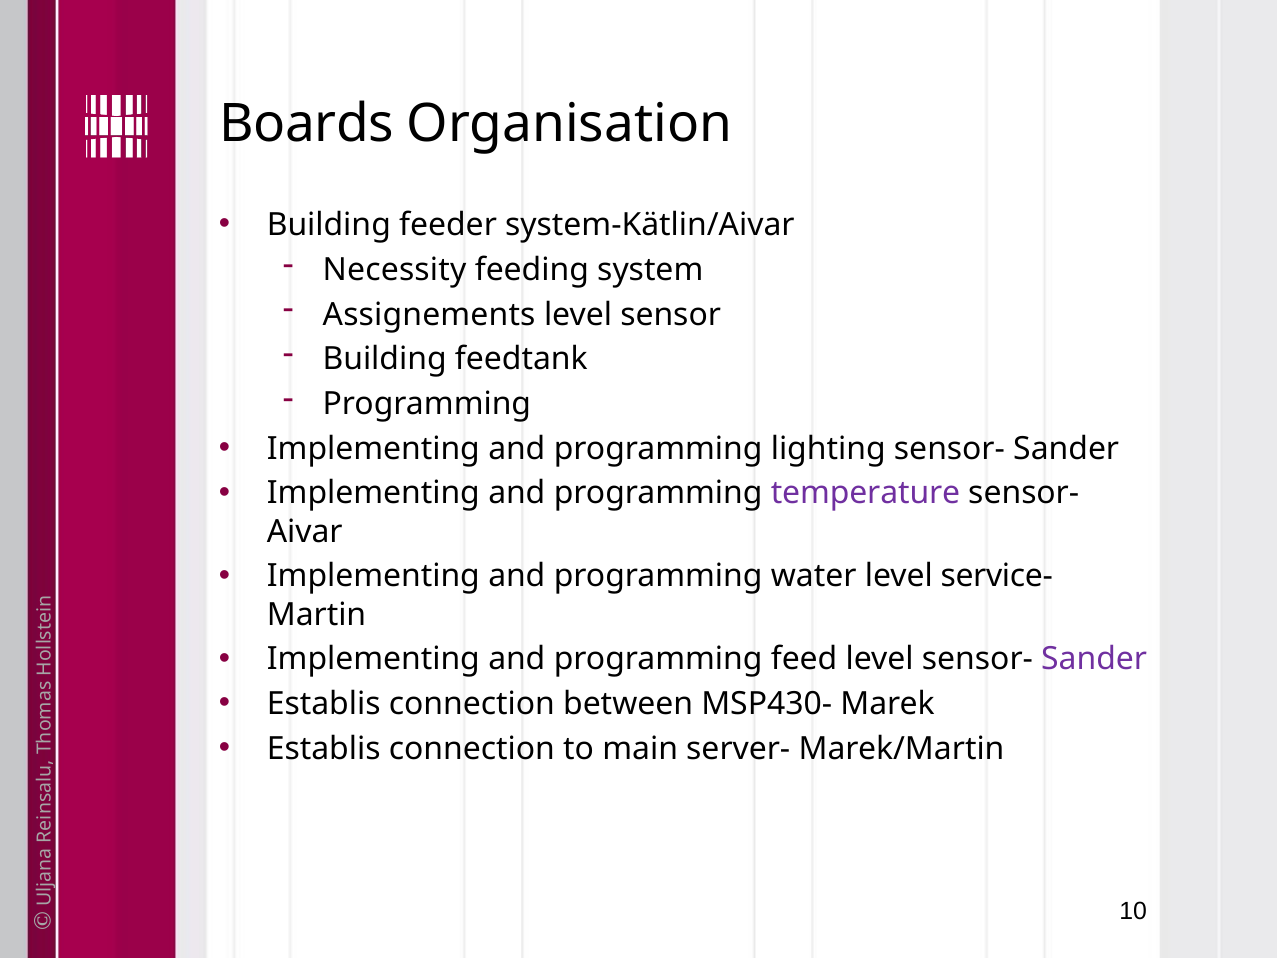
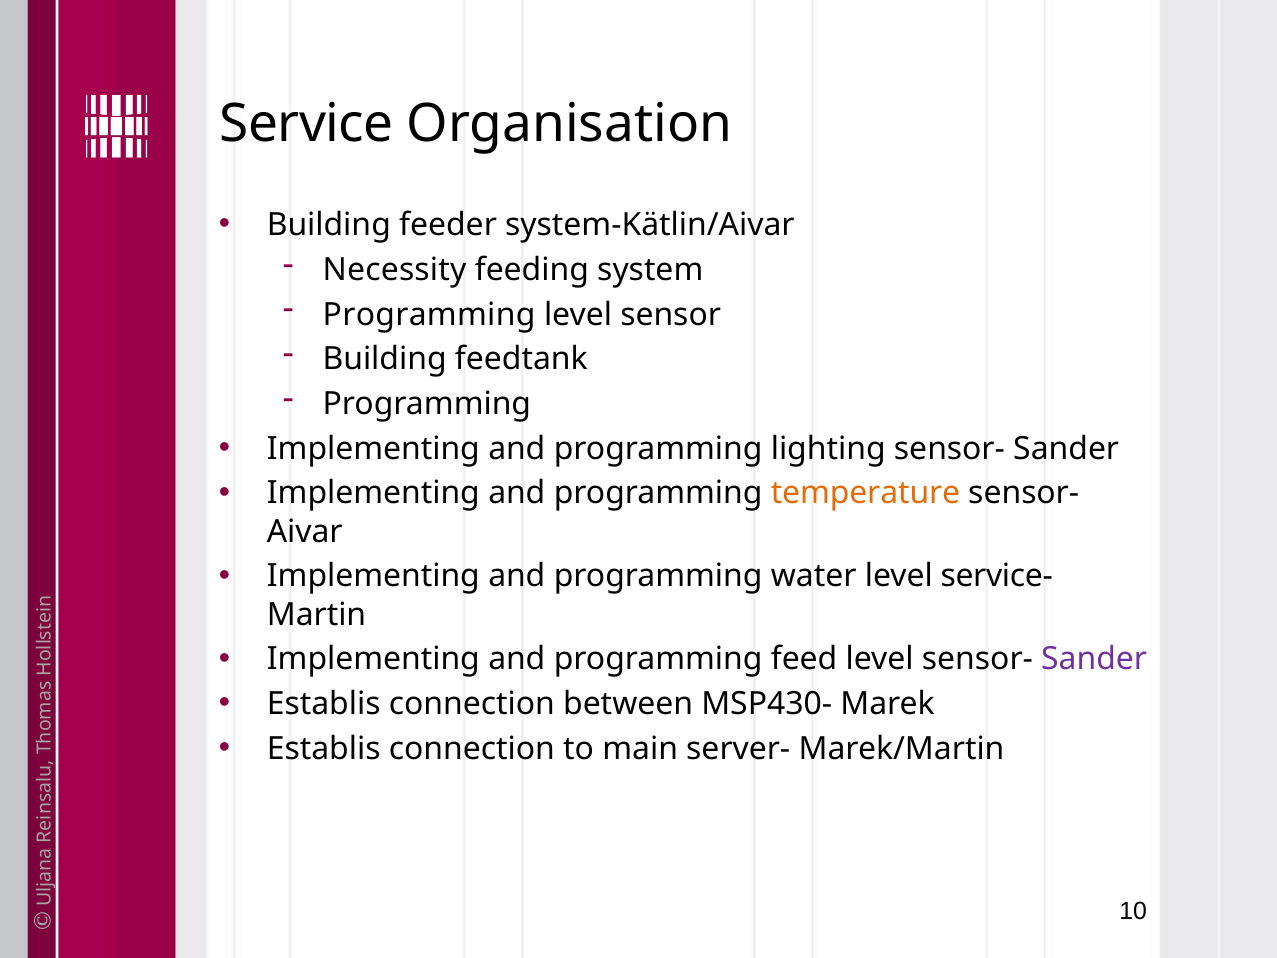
Boards: Boards -> Service (307, 124)
Assignements: Assignements -> Programming (429, 314)
temperature colour: purple -> orange (865, 493)
